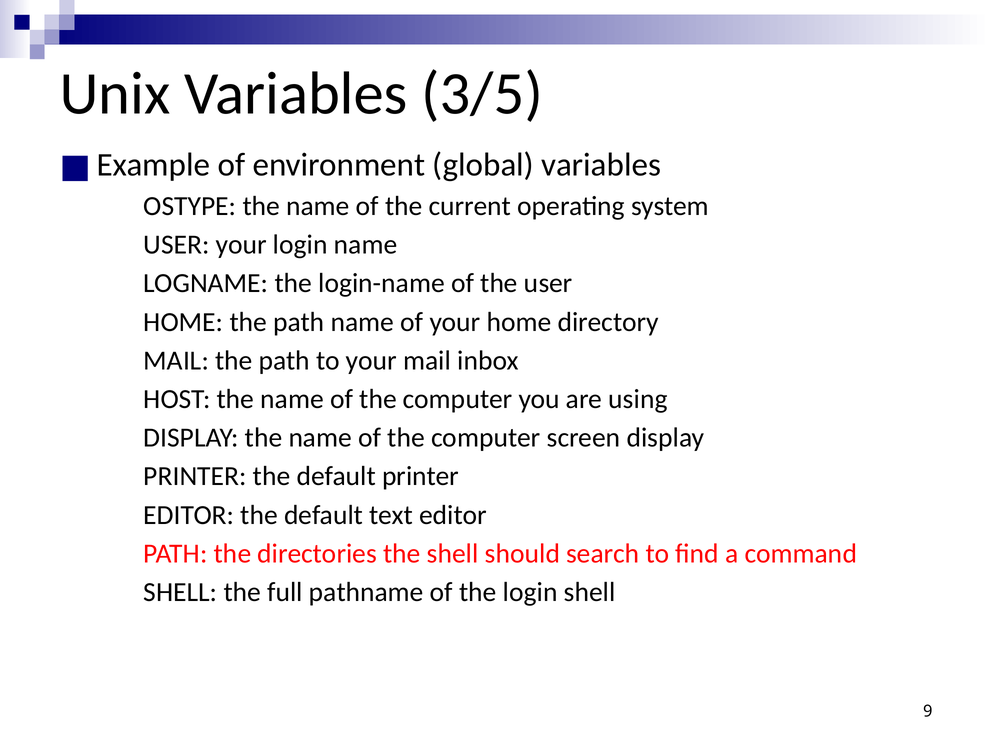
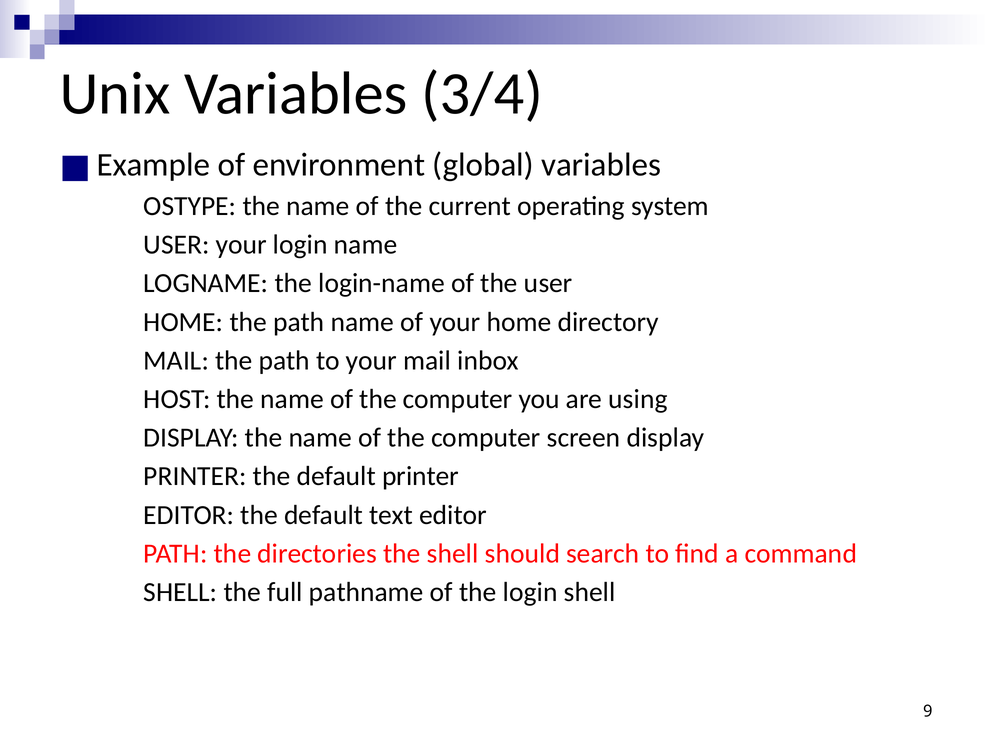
3/5: 3/5 -> 3/4 (482, 94)
